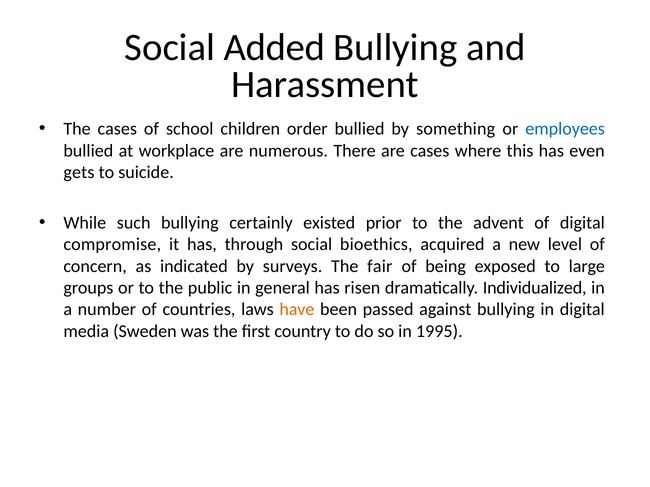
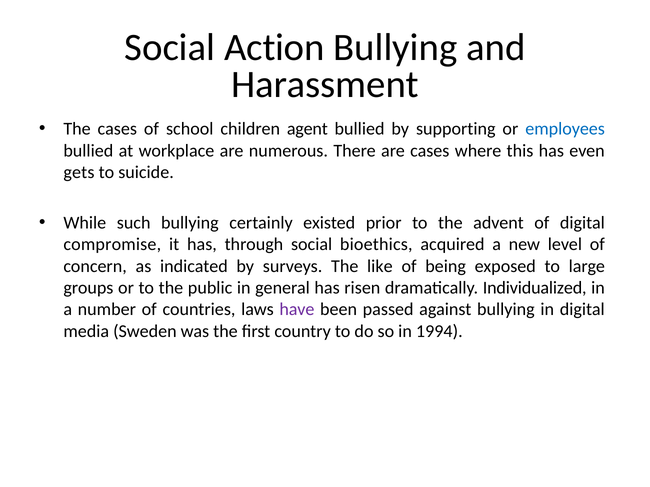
Added: Added -> Action (274, 47)
order: order -> agent (307, 129)
something: something -> supporting (456, 129)
fair: fair -> like (380, 266)
have colour: orange -> purple (297, 310)
1995: 1995 -> 1994 (439, 331)
